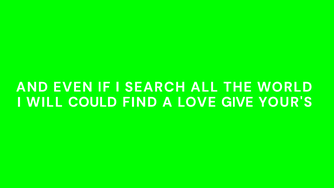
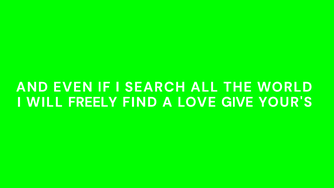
COULD: COULD -> FREELY (93, 102)
